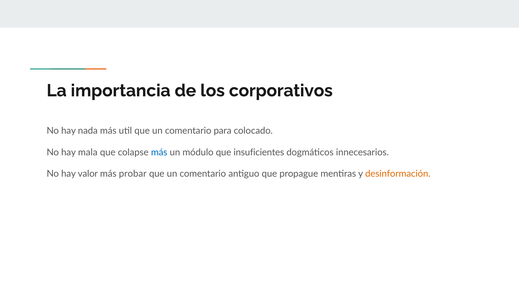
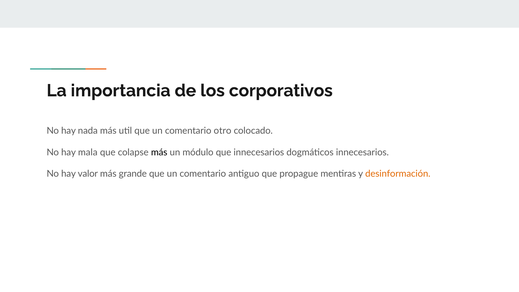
para: para -> otro (223, 131)
más colour: blue -> black (159, 152)
que insuficientes: insuficientes -> innecesarios (259, 152)
probar: probar -> grande (133, 174)
